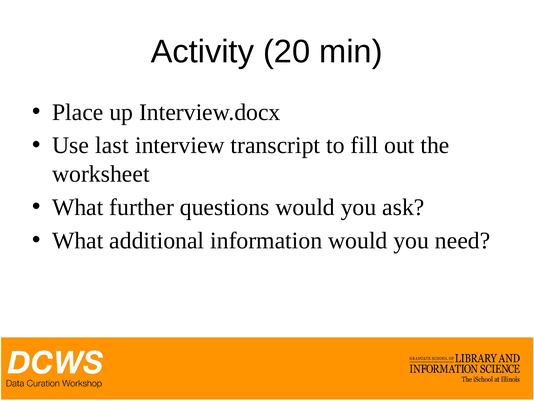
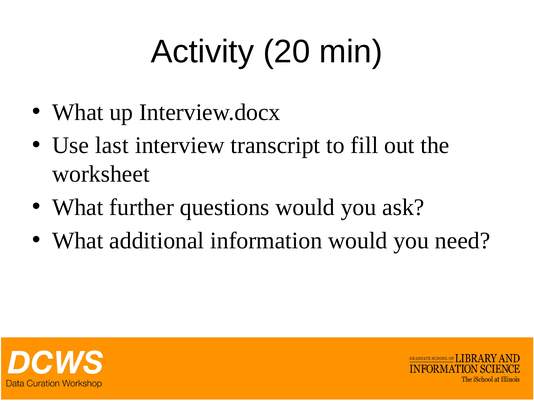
Place: Place -> What (78, 112)
